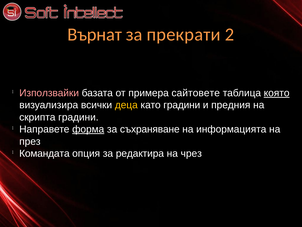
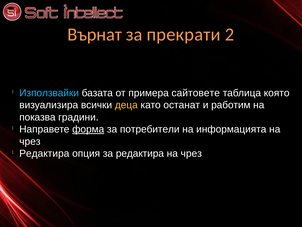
Използвайки colour: pink -> light blue (49, 93)
която underline: present -> none (277, 93)
като градини: градини -> останат (182, 105)
предния: предния -> работим (231, 105)
скрипта: скрипта -> показва (37, 117)
съхраняване: съхраняване -> потребители (150, 129)
през: през -> чрез (30, 141)
Командата: Командата -> Редактира (44, 153)
